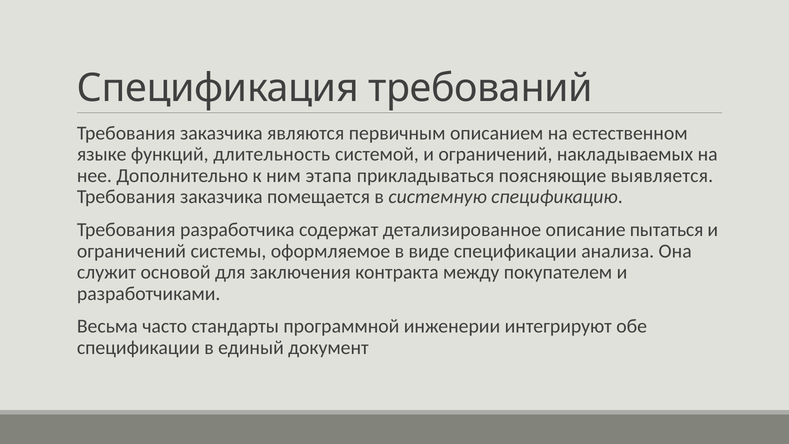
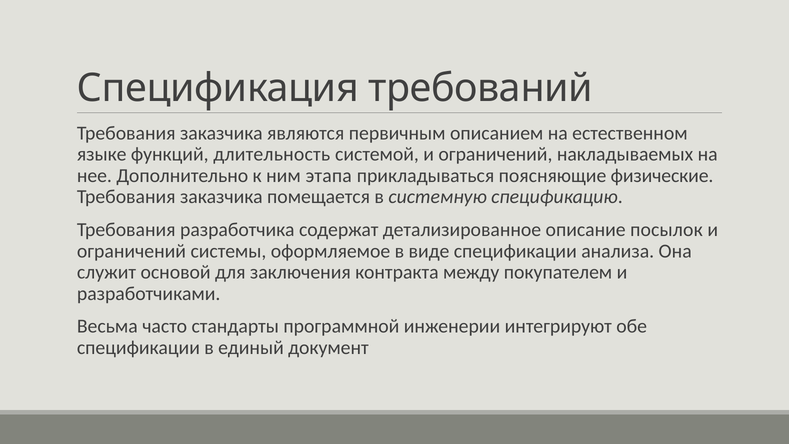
выявляется: выявляется -> физические (662, 176)
пытаться: пытаться -> посылок (666, 230)
